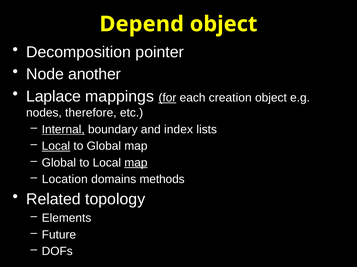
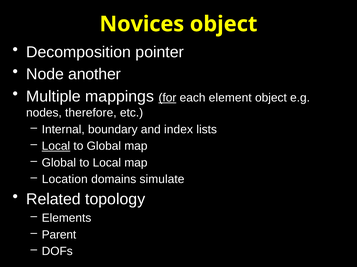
Depend: Depend -> Novices (142, 24)
Laplace: Laplace -> Multiple (53, 97)
creation: creation -> element (230, 98)
Internal underline: present -> none (63, 130)
map underline: present -> none (136, 163)
methods: methods -> simulate (162, 180)
Future: Future -> Parent (59, 235)
